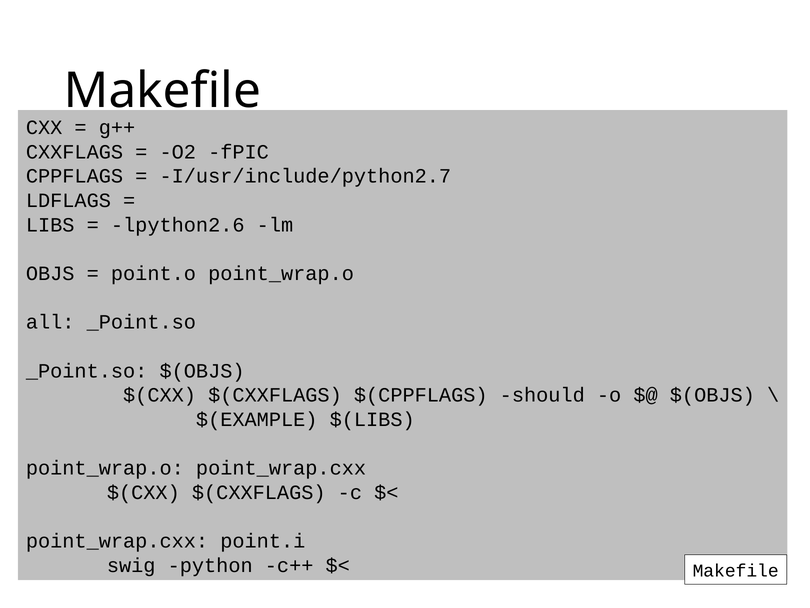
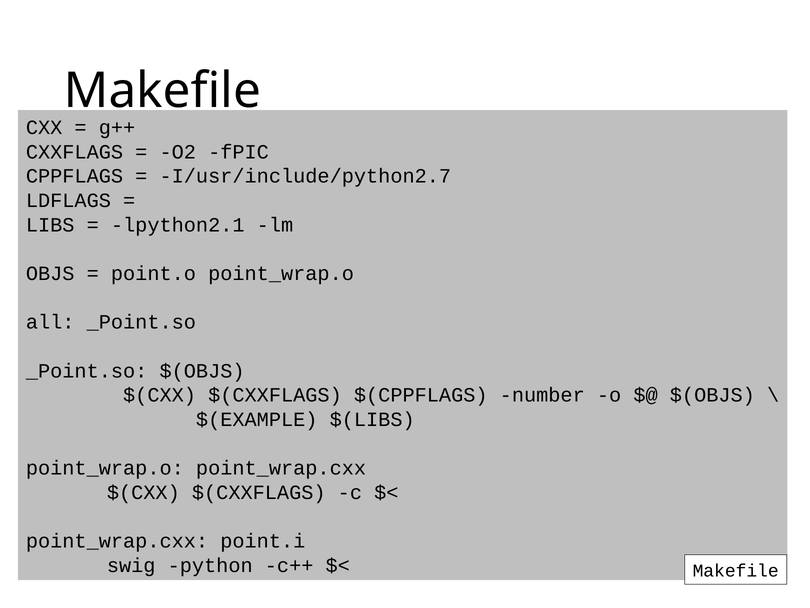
lpython2.6: lpython2.6 -> lpython2.1 (178, 225)
should: should -> number (542, 395)
